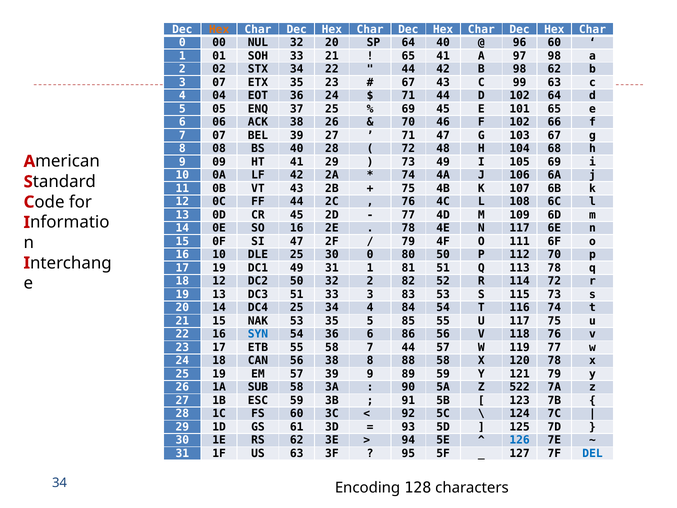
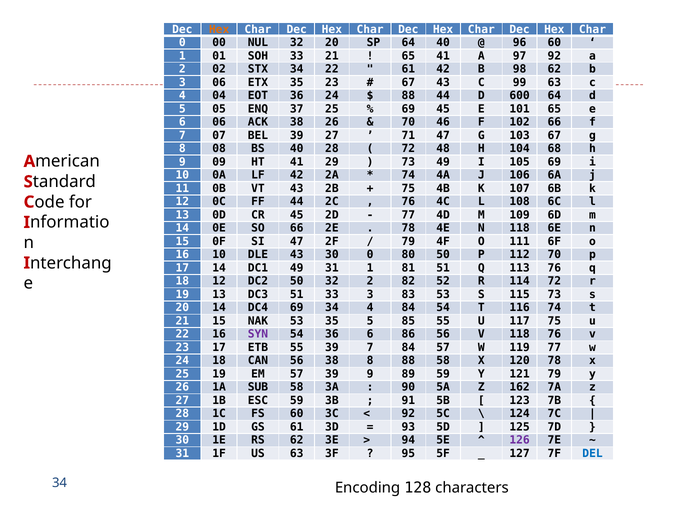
97 98: 98 -> 92 (554, 56)
44: 44 -> 61 (408, 69)
3 07: 07 -> 06 (219, 82)
71: 71 -> 88 (408, 96)
D 102: 102 -> 600 (520, 96)
SO 16: 16 -> 66 (297, 228)
N 117: 117 -> 118 (520, 228)
DLE 25: 25 -> 43 (297, 255)
17 19: 19 -> 14 (219, 268)
113 78: 78 -> 76 (554, 268)
DC4 25: 25 -> 69 (297, 308)
SYN colour: blue -> purple (258, 334)
55 58: 58 -> 39 (332, 347)
7 44: 44 -> 84 (408, 347)
522: 522 -> 162 (520, 387)
126 colour: blue -> purple (520, 440)
